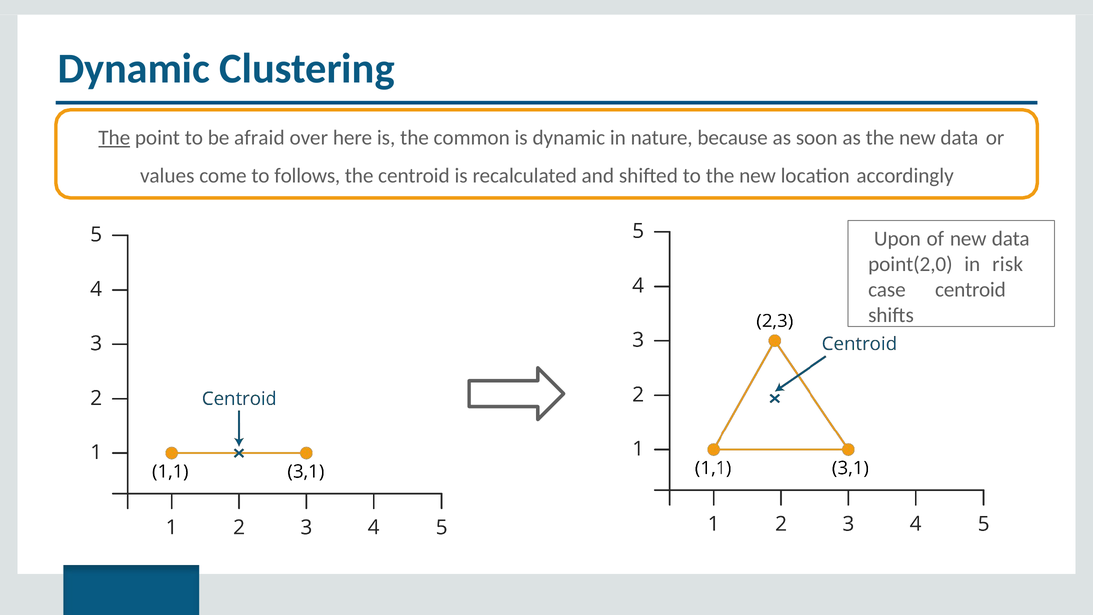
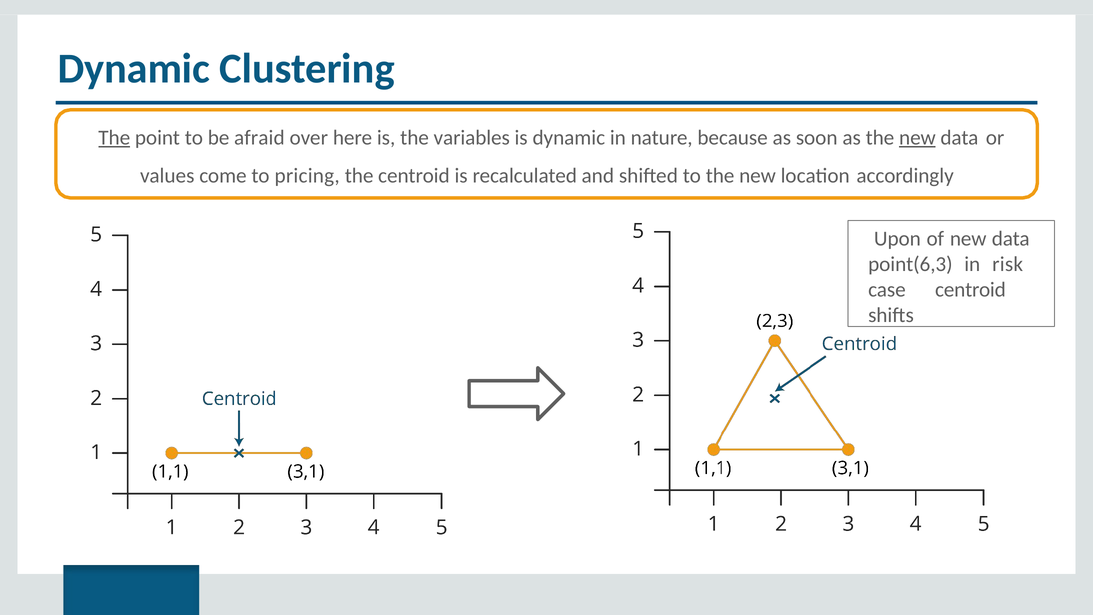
common: common -> variables (472, 138)
new underline: none -> present (917, 138)
follows: follows -> pricing (307, 176)
point(2,0: point(2,0 -> point(6,3 (910, 264)
